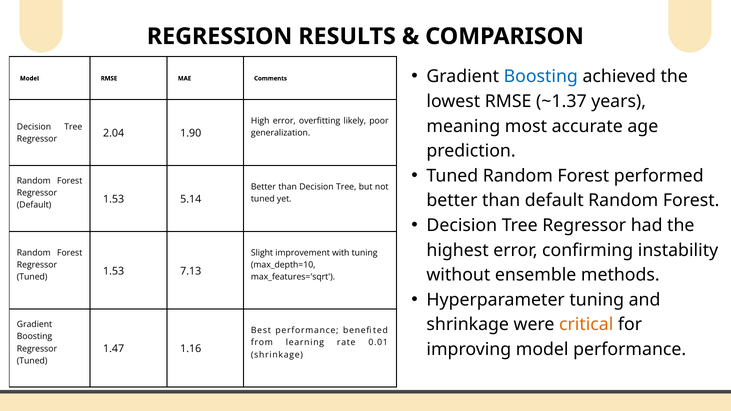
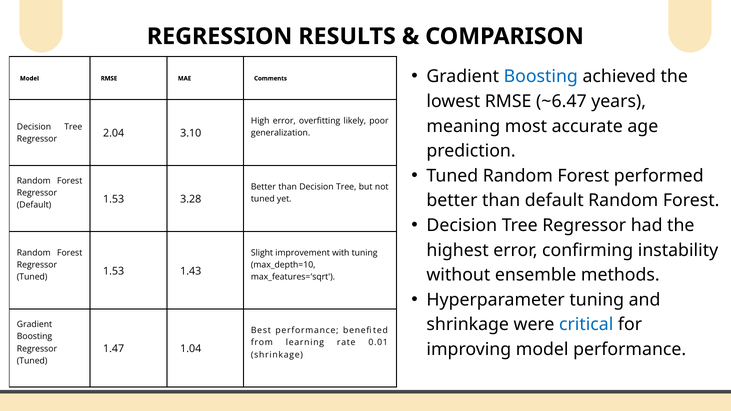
~1.37: ~1.37 -> ~6.47 (561, 101)
1.90: 1.90 -> 3.10 (191, 133)
5.14: 5.14 -> 3.28 (191, 199)
7.13: 7.13 -> 1.43 (191, 271)
critical colour: orange -> blue (586, 325)
1.16: 1.16 -> 1.04 (191, 349)
